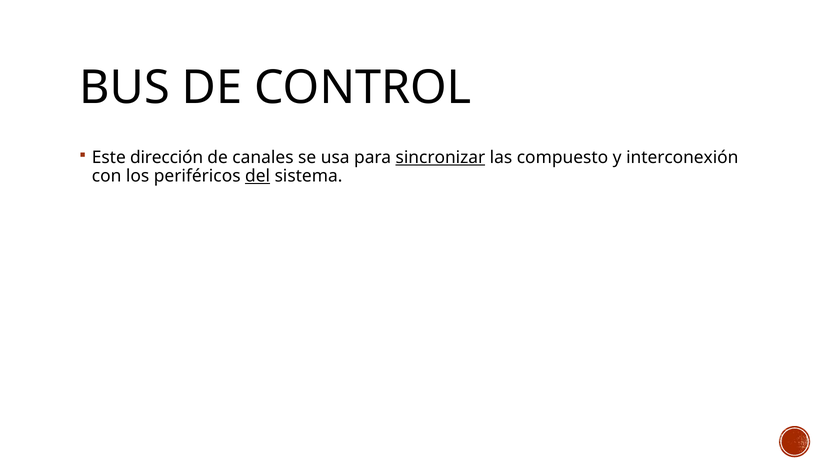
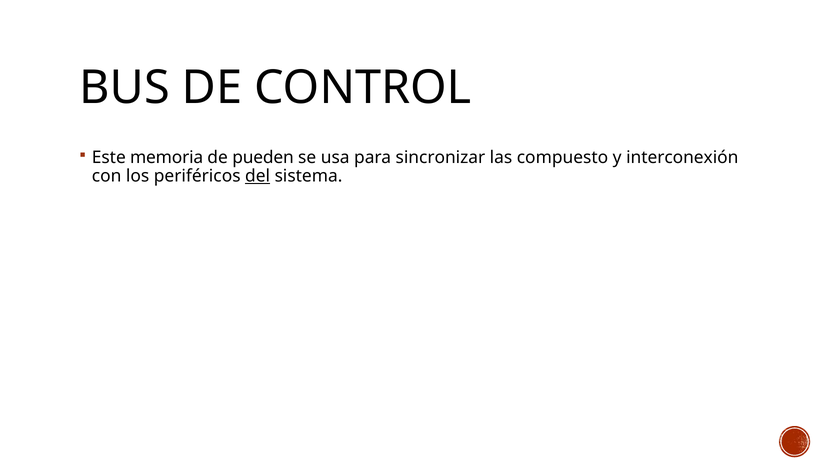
dirección: dirección -> memoria (167, 157)
canales: canales -> pueden (263, 157)
sincronizar underline: present -> none (440, 157)
